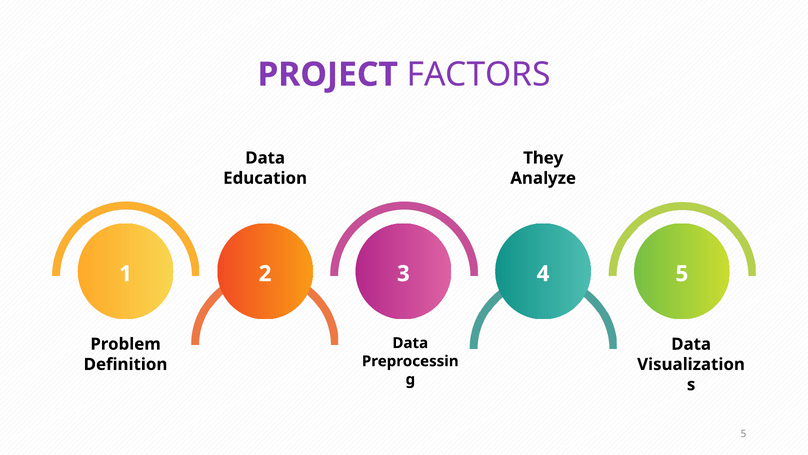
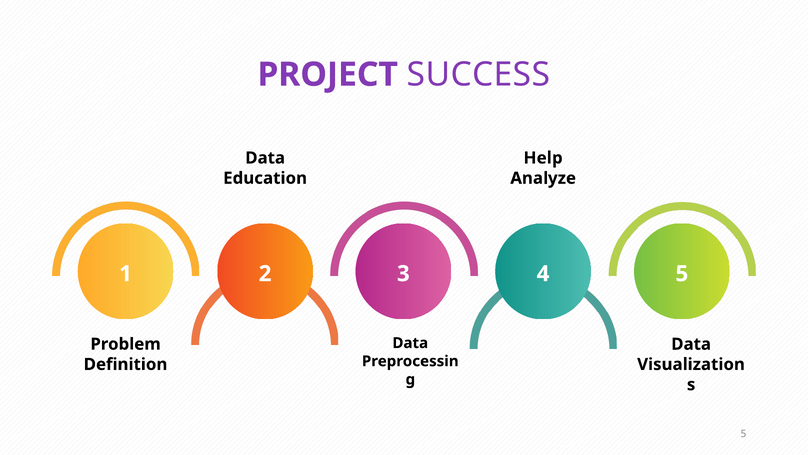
FACTORS: FACTORS -> SUCCESS (478, 75)
They: They -> Help (543, 158)
